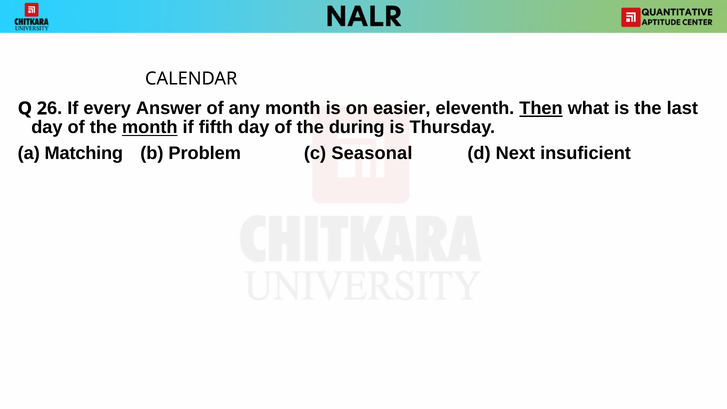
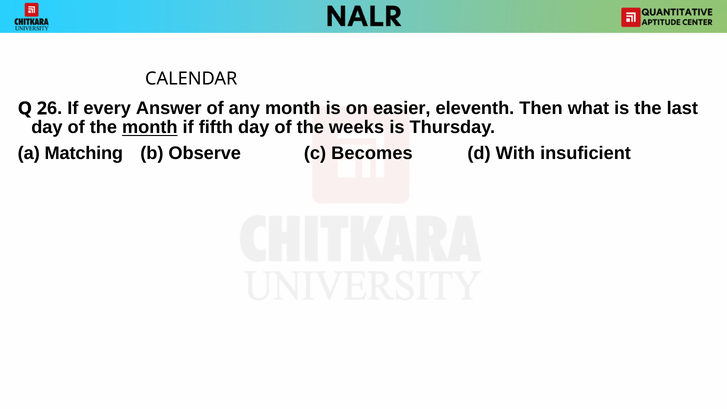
Then underline: present -> none (541, 108)
during: during -> weeks (357, 127)
Problem: Problem -> Observe (205, 153)
Seasonal: Seasonal -> Becomes (372, 153)
Next: Next -> With (515, 153)
